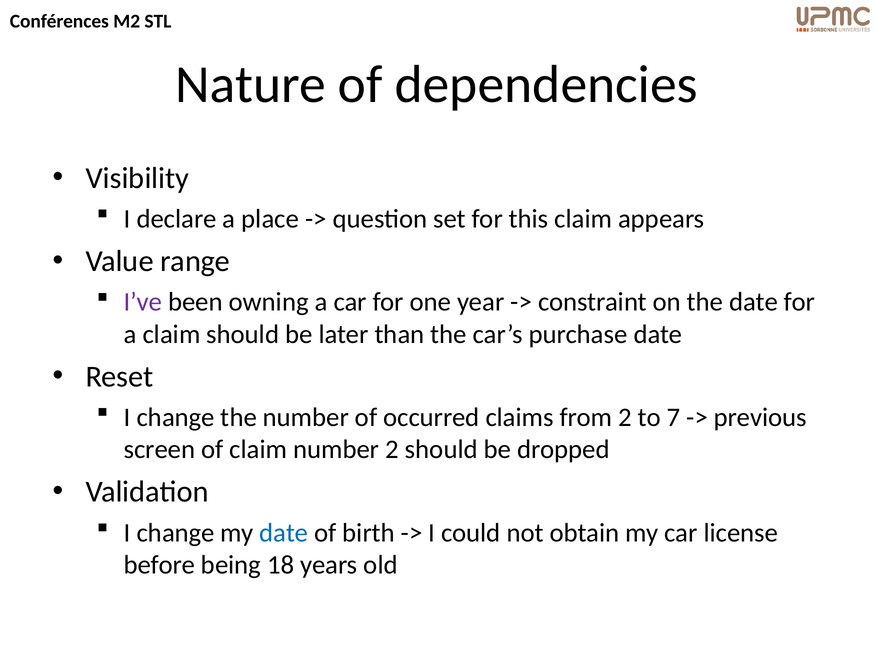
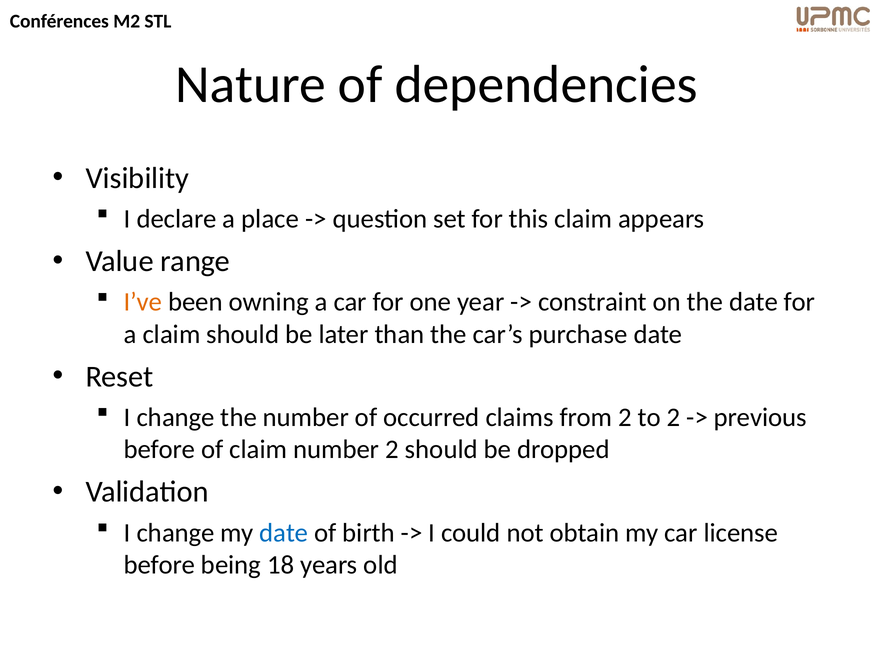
I’ve colour: purple -> orange (143, 302)
to 7: 7 -> 2 (673, 418)
screen: screen -> before (160, 450)
